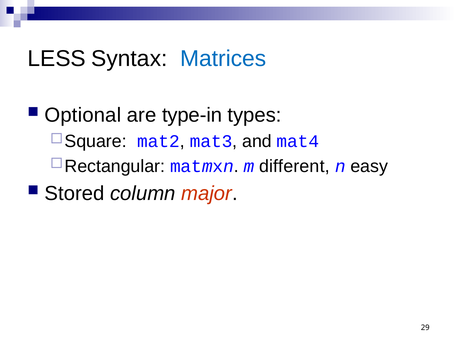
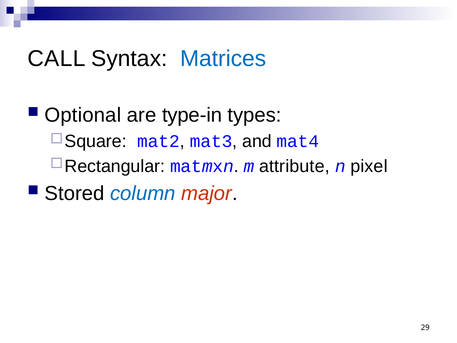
LESS: LESS -> CALL (56, 59)
different: different -> attribute (294, 166)
easy: easy -> pixel (369, 166)
column colour: black -> blue (143, 193)
